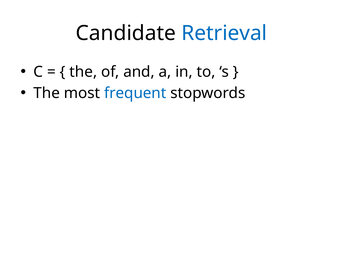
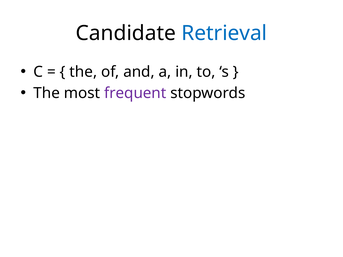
frequent colour: blue -> purple (135, 93)
